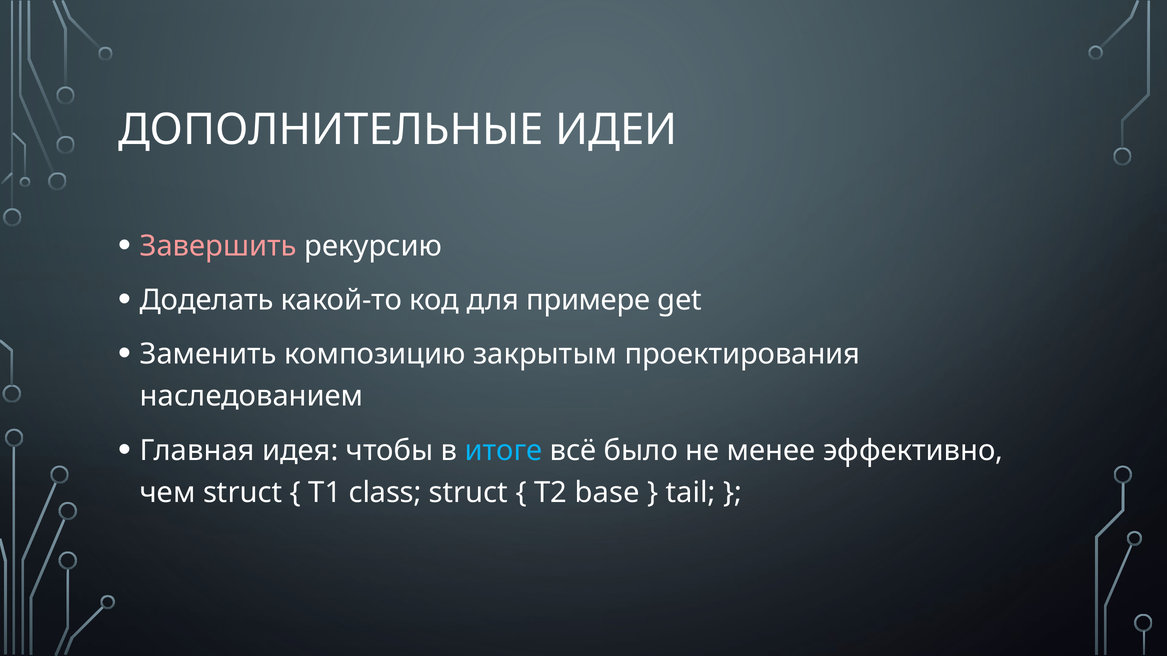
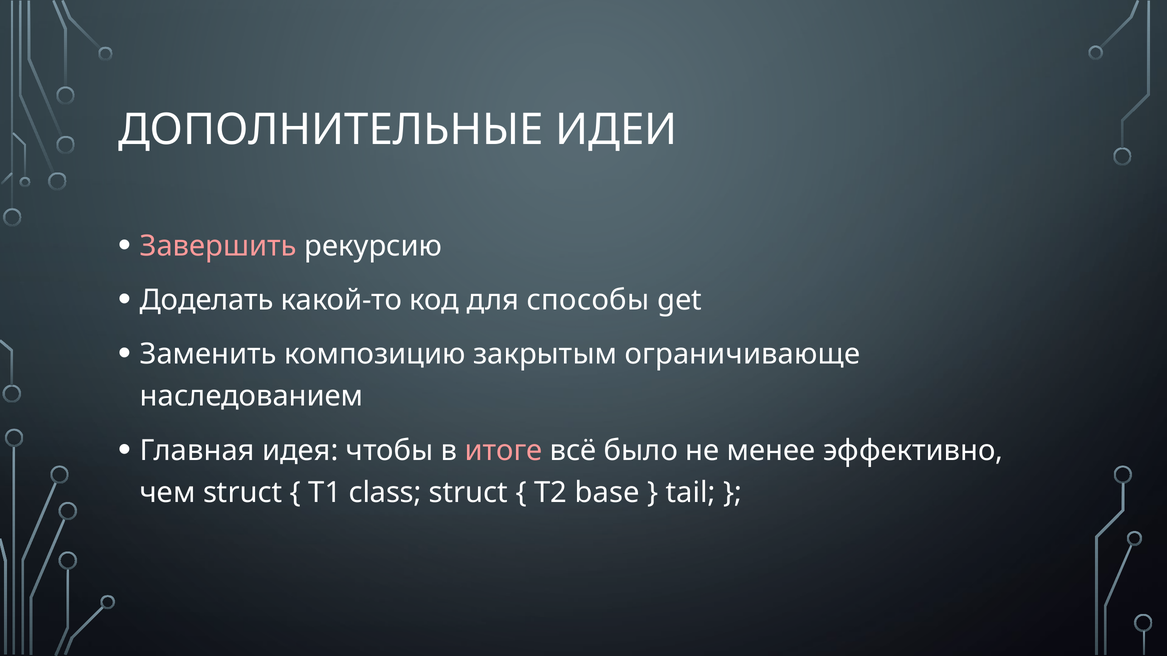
примере: примере -> способы (588, 300)
проектирования: проектирования -> ограничивающе (742, 355)
итоге colour: light blue -> pink (504, 451)
